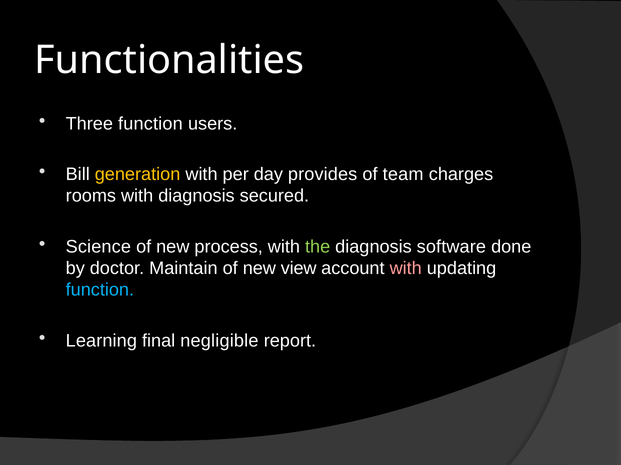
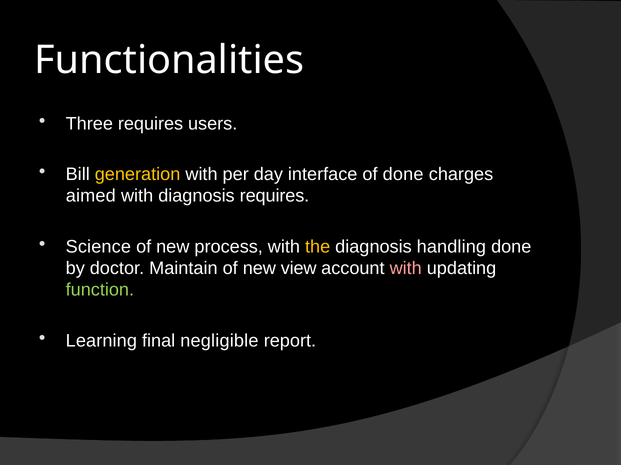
Three function: function -> requires (151, 124)
provides: provides -> interface (323, 175)
of team: team -> done (403, 175)
rooms: rooms -> aimed (91, 196)
diagnosis secured: secured -> requires (274, 196)
the colour: light green -> yellow (318, 247)
software: software -> handling (451, 247)
function colour: light blue -> light green (100, 290)
